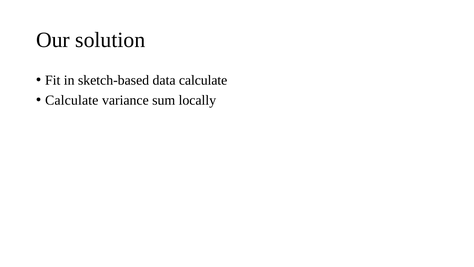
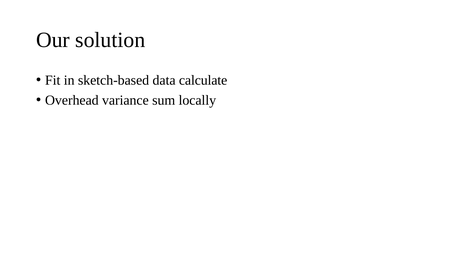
Calculate: Calculate -> Overhead (72, 100)
